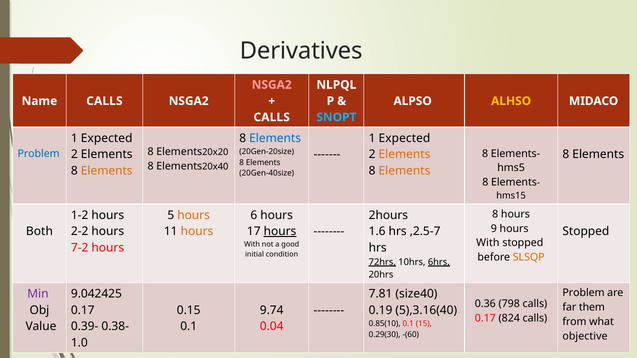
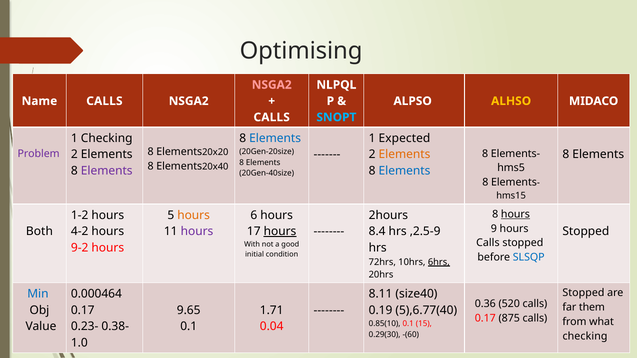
Derivatives: Derivatives -> Optimising (301, 51)
Expected: Expected -> Checking (107, 138)
Problem colour: blue -> purple (39, 154)
Elements colour: orange -> purple (107, 171)
Elements colour: orange -> blue (404, 171)
hours underline: none -> present (515, 214)
2-2: 2-2 -> 4-2 (80, 232)
hours colour: orange -> purple (197, 232)
1.6: 1.6 -> 8.4 (377, 232)
,2.5-7: ,2.5-7 -> ,2.5-9 (425, 232)
With: With -> Calls (488, 243)
7-2: 7-2 -> 9-2 (80, 248)
SLSQP colour: orange -> blue (529, 258)
72hrs underline: present -> none (382, 262)
Problem: Problem -> Stopped (583, 293)
Min colour: purple -> blue (38, 294)
9.042425: 9.042425 -> 0.000464 (96, 294)
7.81: 7.81 -> 8.11 (381, 294)
798: 798 -> 520 (509, 304)
0.15: 0.15 -> 9.65 (189, 310)
9.74: 9.74 -> 1.71 (272, 310)
5),3.16(40: 5),3.16(40 -> 5),6.77(40 (426, 310)
824: 824 -> 875 (509, 318)
0.39-: 0.39- -> 0.23- (85, 327)
objective: objective -> checking (585, 336)
